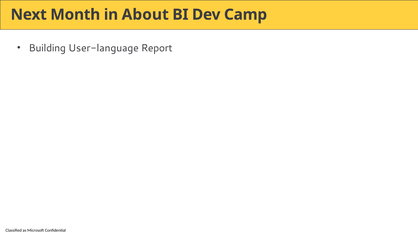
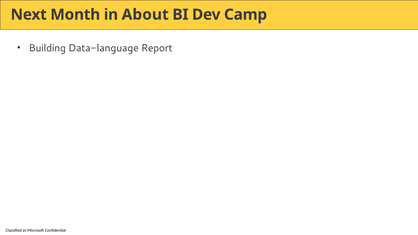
User-language: User-language -> Data-language (103, 48)
